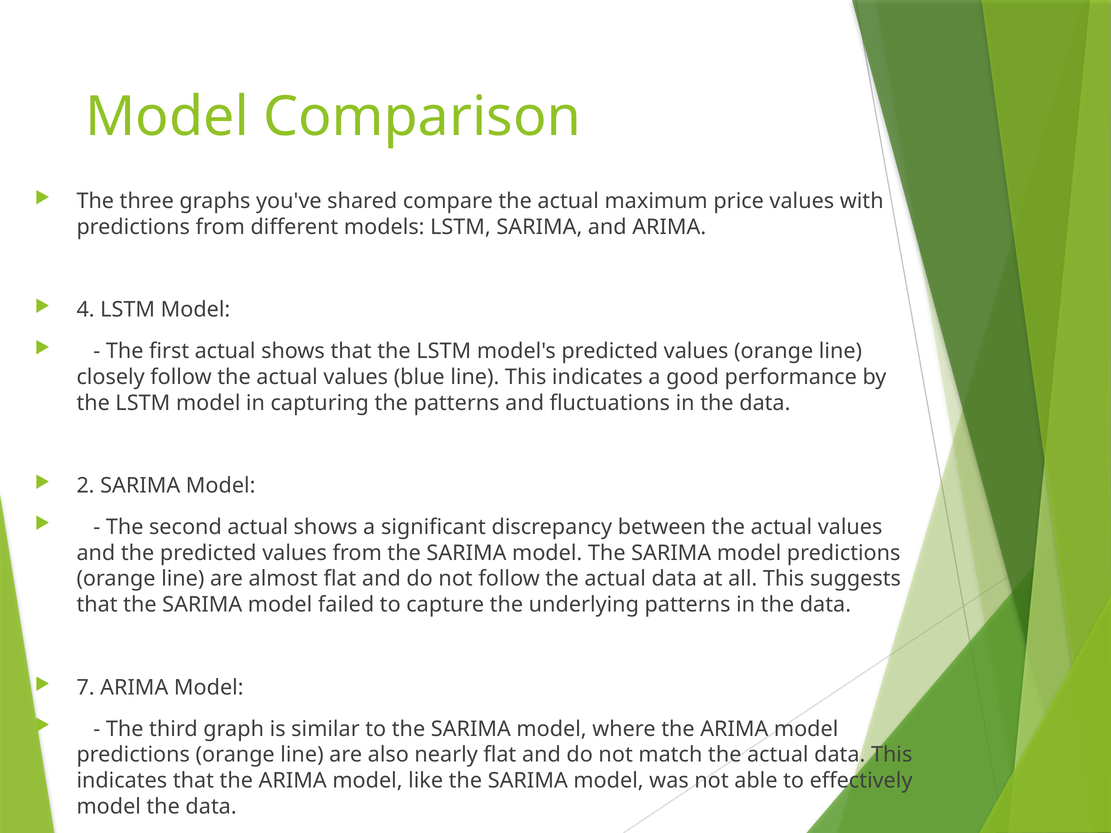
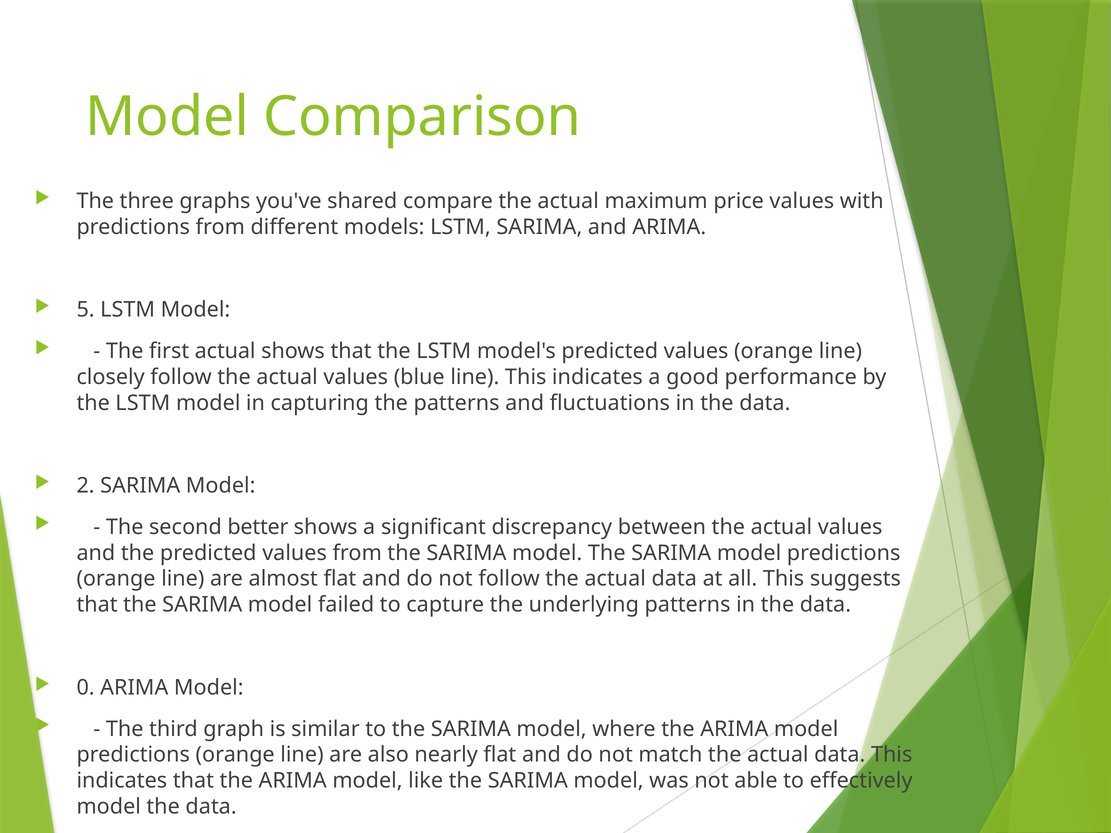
4: 4 -> 5 (86, 310)
second actual: actual -> better (258, 527)
7: 7 -> 0 (86, 688)
